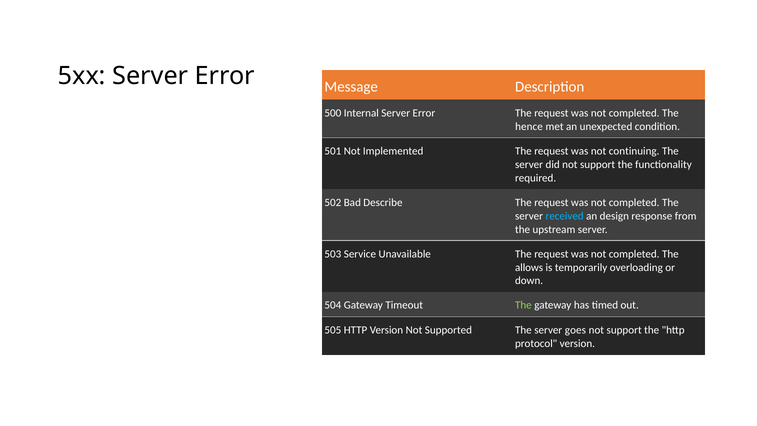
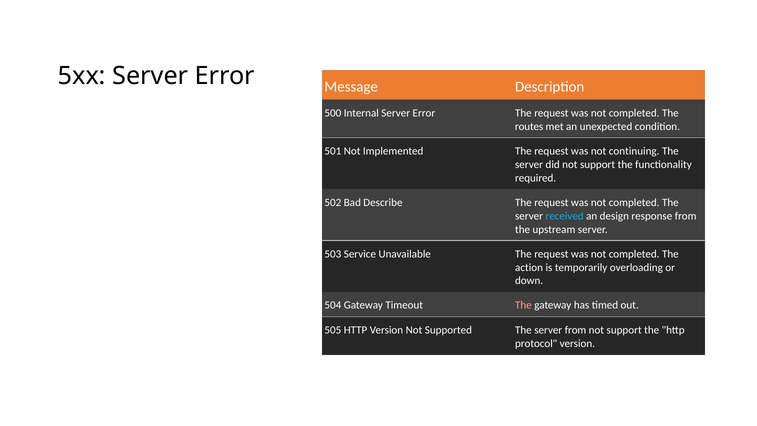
hence: hence -> routes (529, 126)
allows: allows -> action (529, 267)
The colour: light green -> pink (523, 305)
server goes: goes -> from (576, 330)
